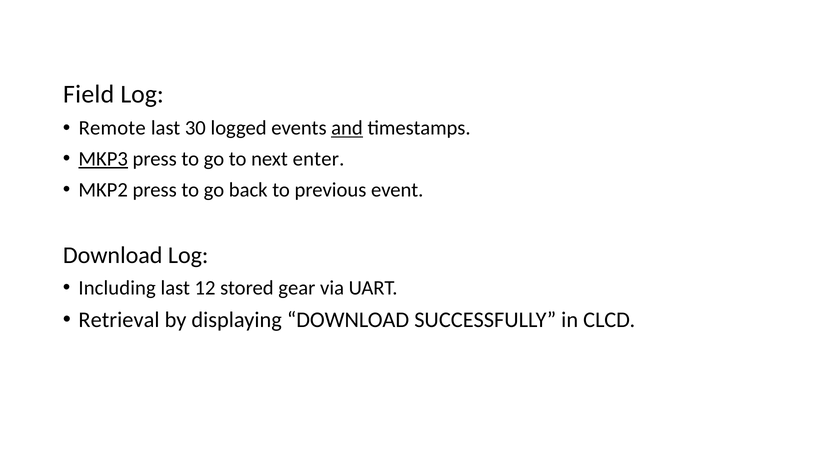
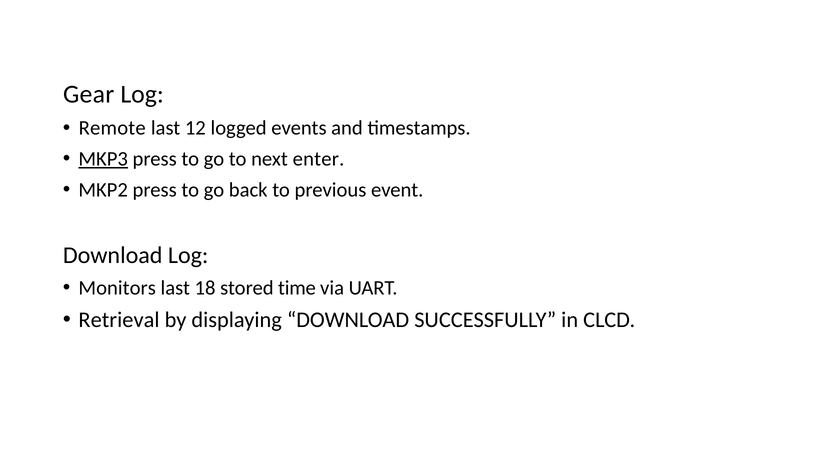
Field: Field -> Gear (89, 95)
30: 30 -> 12 (195, 128)
and underline: present -> none (347, 128)
Including: Including -> Monitors (117, 288)
12: 12 -> 18 (205, 288)
gear: gear -> time (297, 288)
